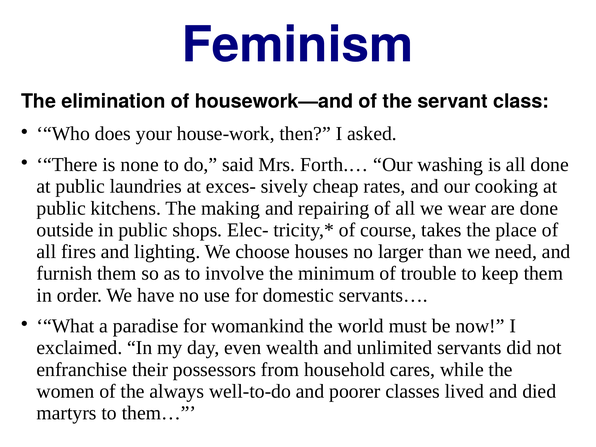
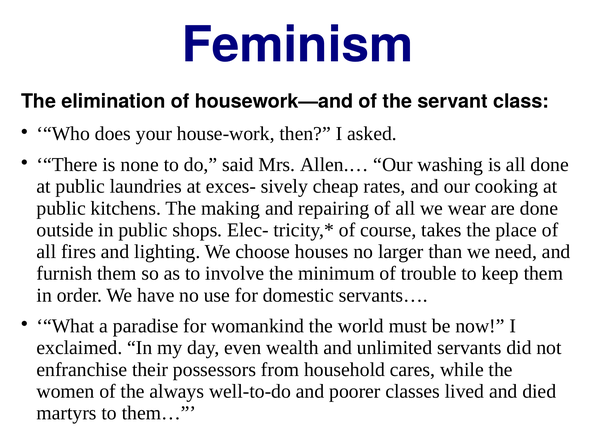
Forth.…: Forth.… -> Allen.… (334, 165)
